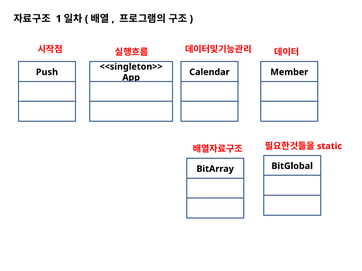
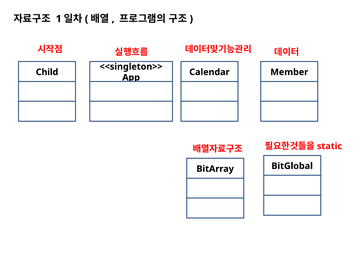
Push: Push -> Child (47, 72)
